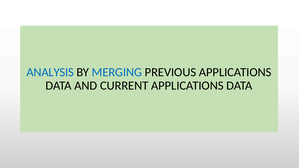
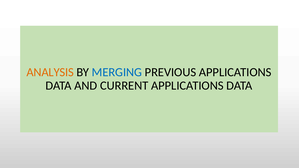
ANALYSIS colour: blue -> orange (50, 72)
